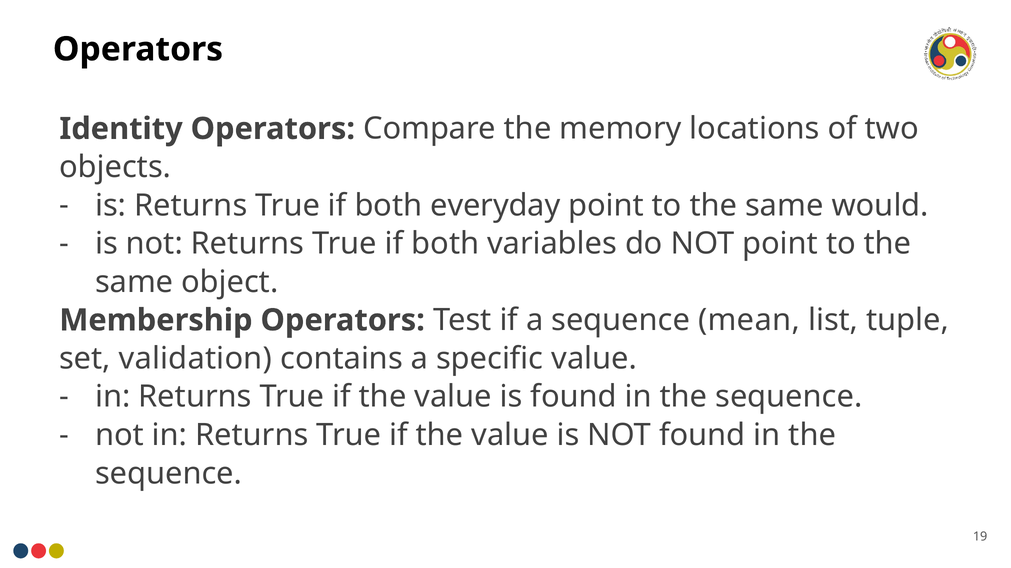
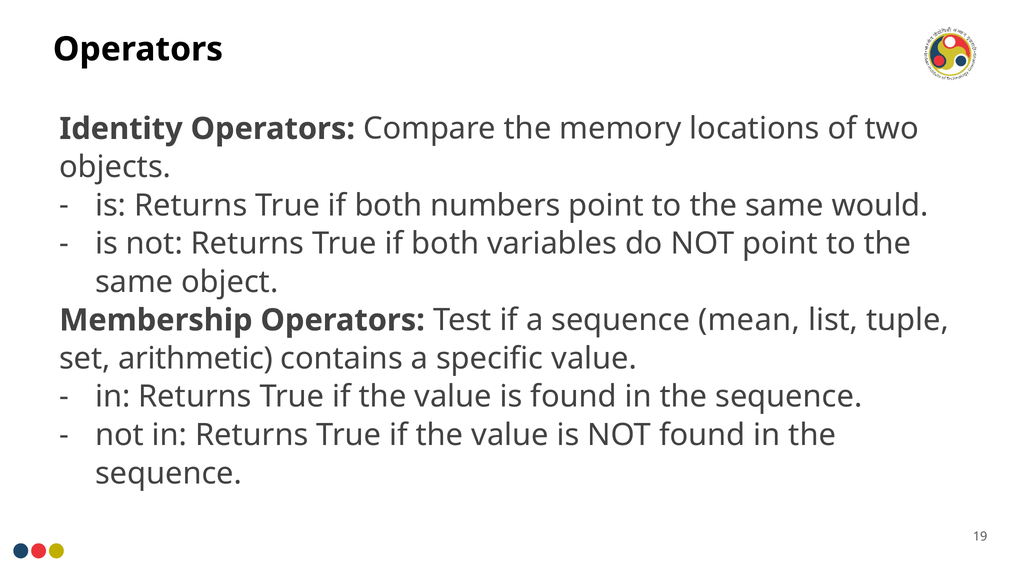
everyday: everyday -> numbers (495, 206)
validation: validation -> arithmetic (196, 359)
